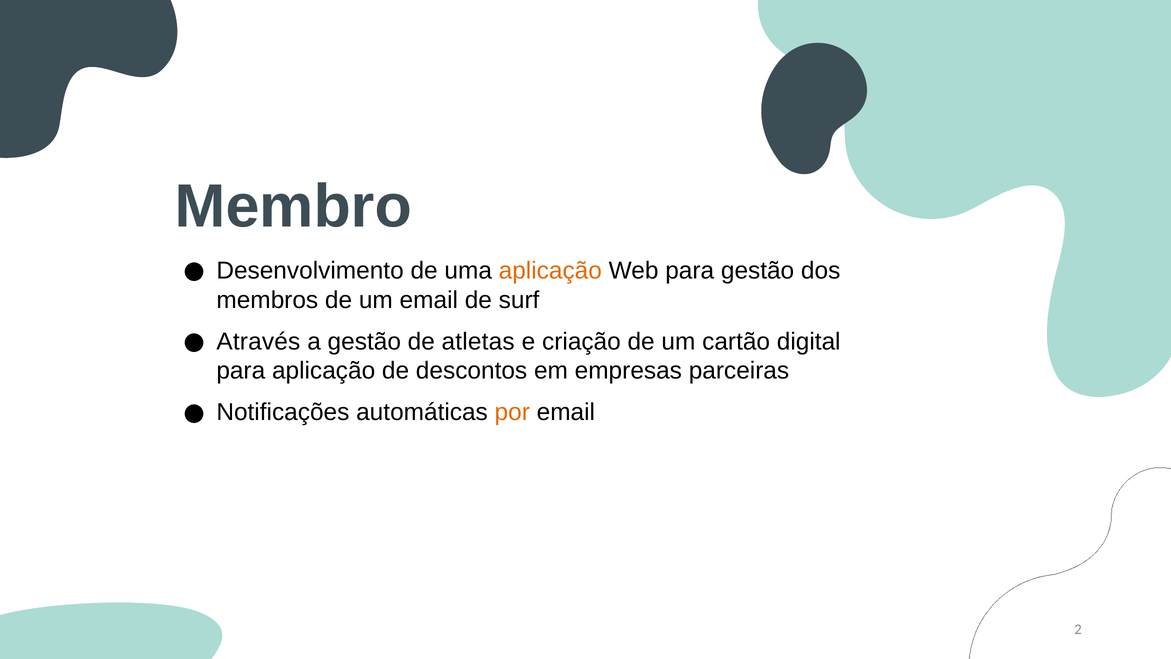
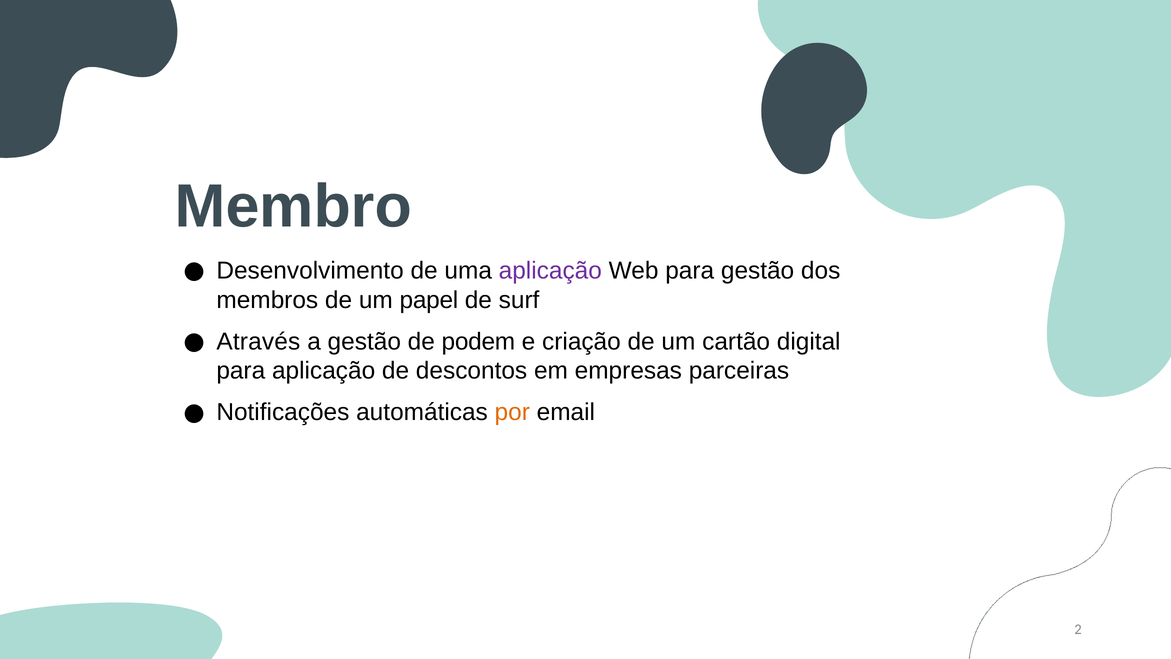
aplicação colour: orange -> purple (550, 271)
um email: email -> papel (429, 300)
atletas: atletas -> podem (478, 341)
